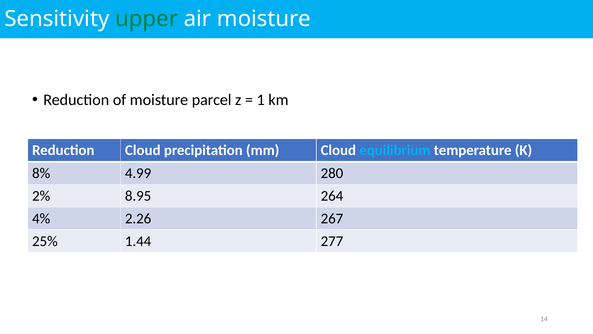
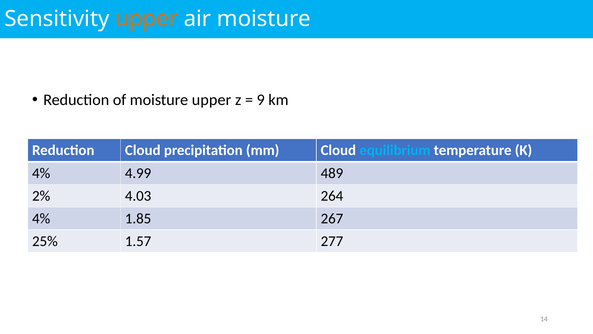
upper colour: green -> orange (147, 19)
moisture parcel: parcel -> upper (212, 100)
1: 1 -> 9 (261, 100)
8%: 8% -> 4% (41, 173)
280: 280 -> 489 (332, 173)
8.95: 8.95 -> 4.03 (138, 196)
2.26: 2.26 -> 1.85 (138, 218)
1.44: 1.44 -> 1.57 (138, 241)
